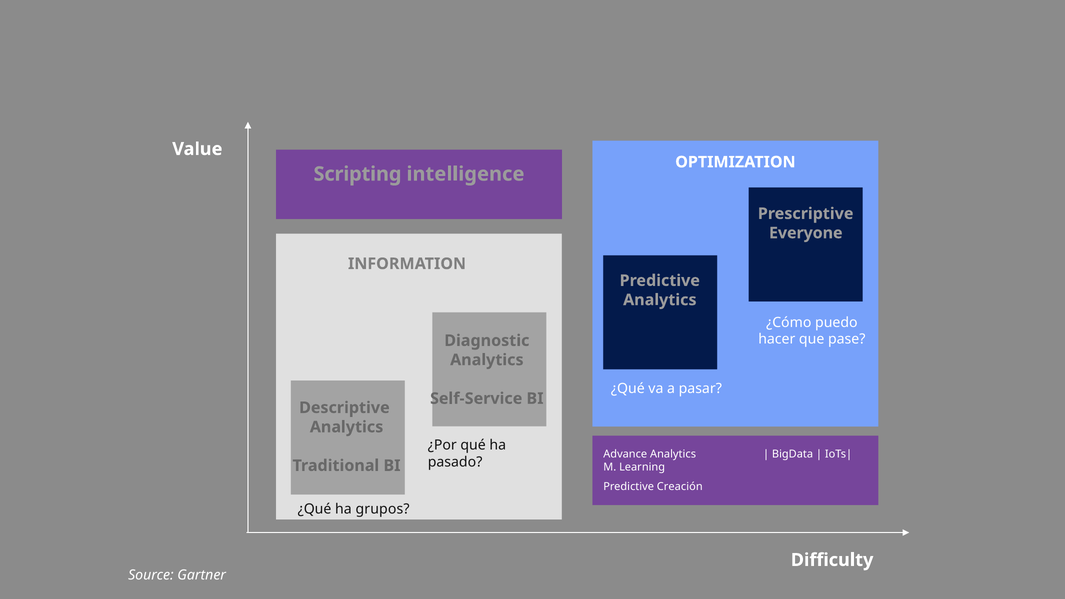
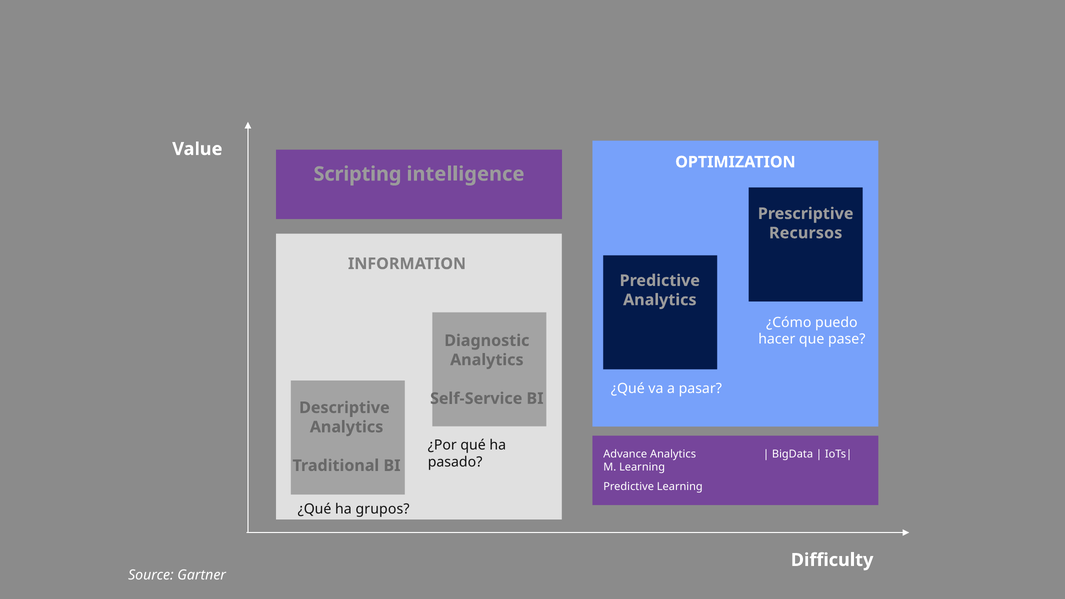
Everyone: Everyone -> Recursos (806, 233)
Predictive Creación: Creación -> Learning (680, 487)
